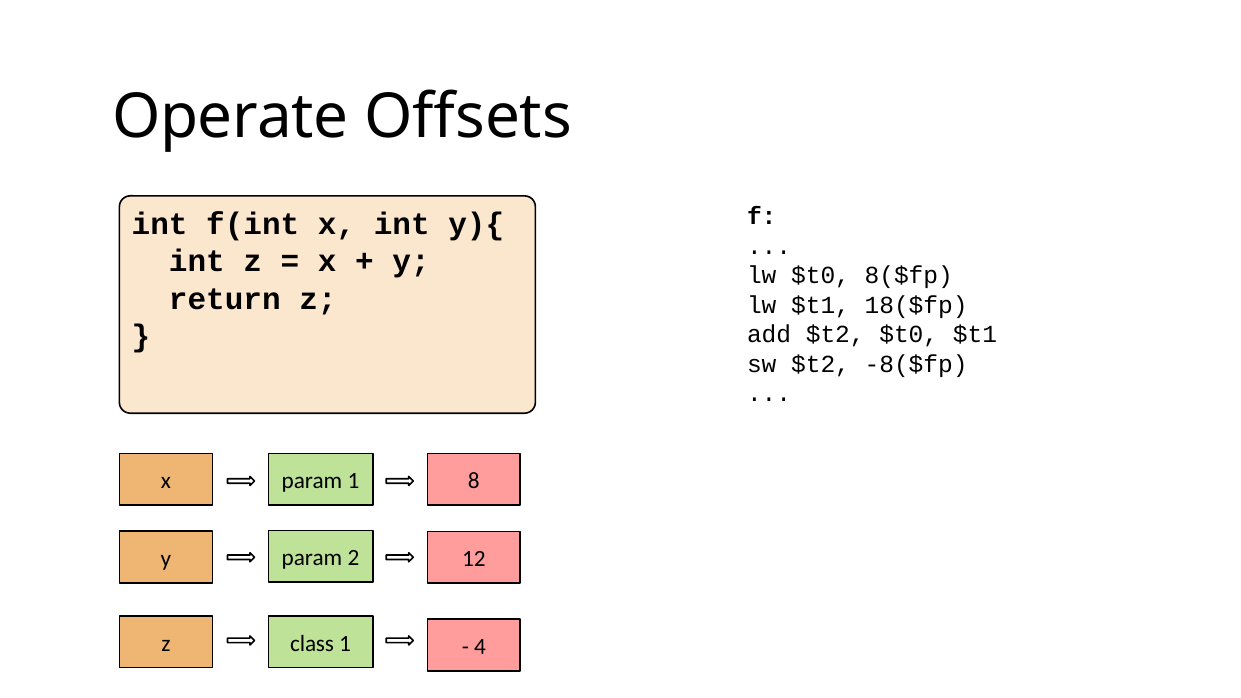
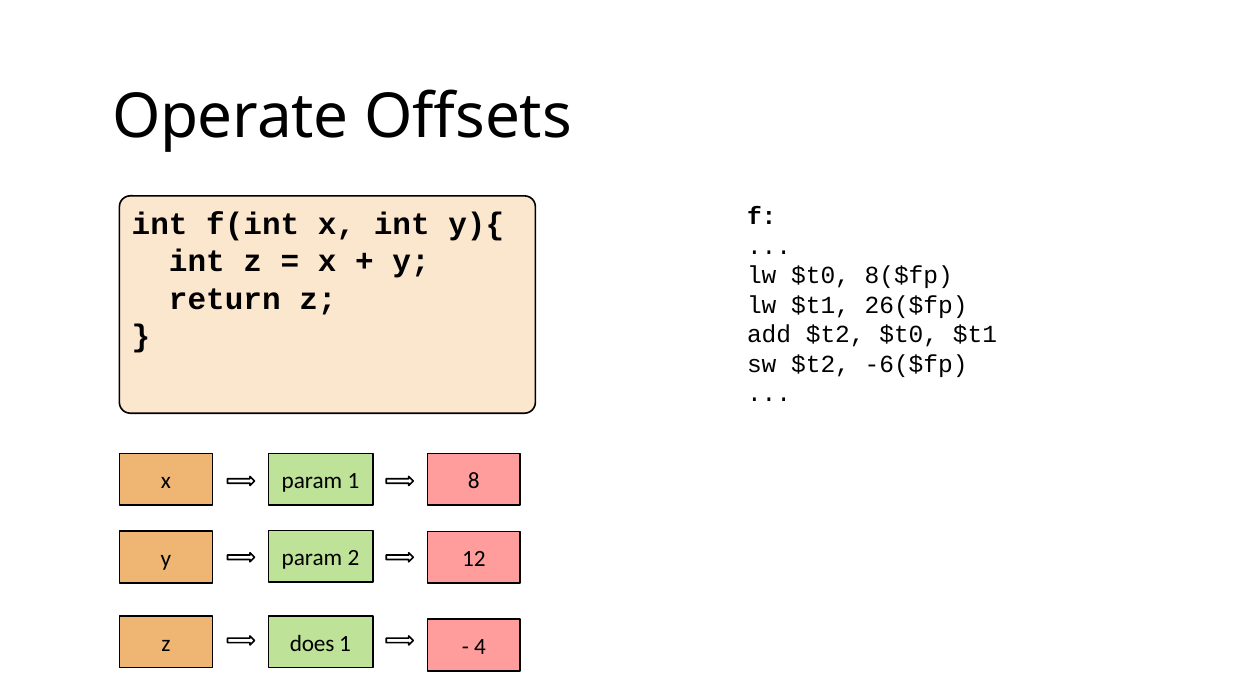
18($fp: 18($fp -> 26($fp (916, 305)
-8($fp: -8($fp -> -6($fp (916, 364)
class: class -> does (312, 643)
